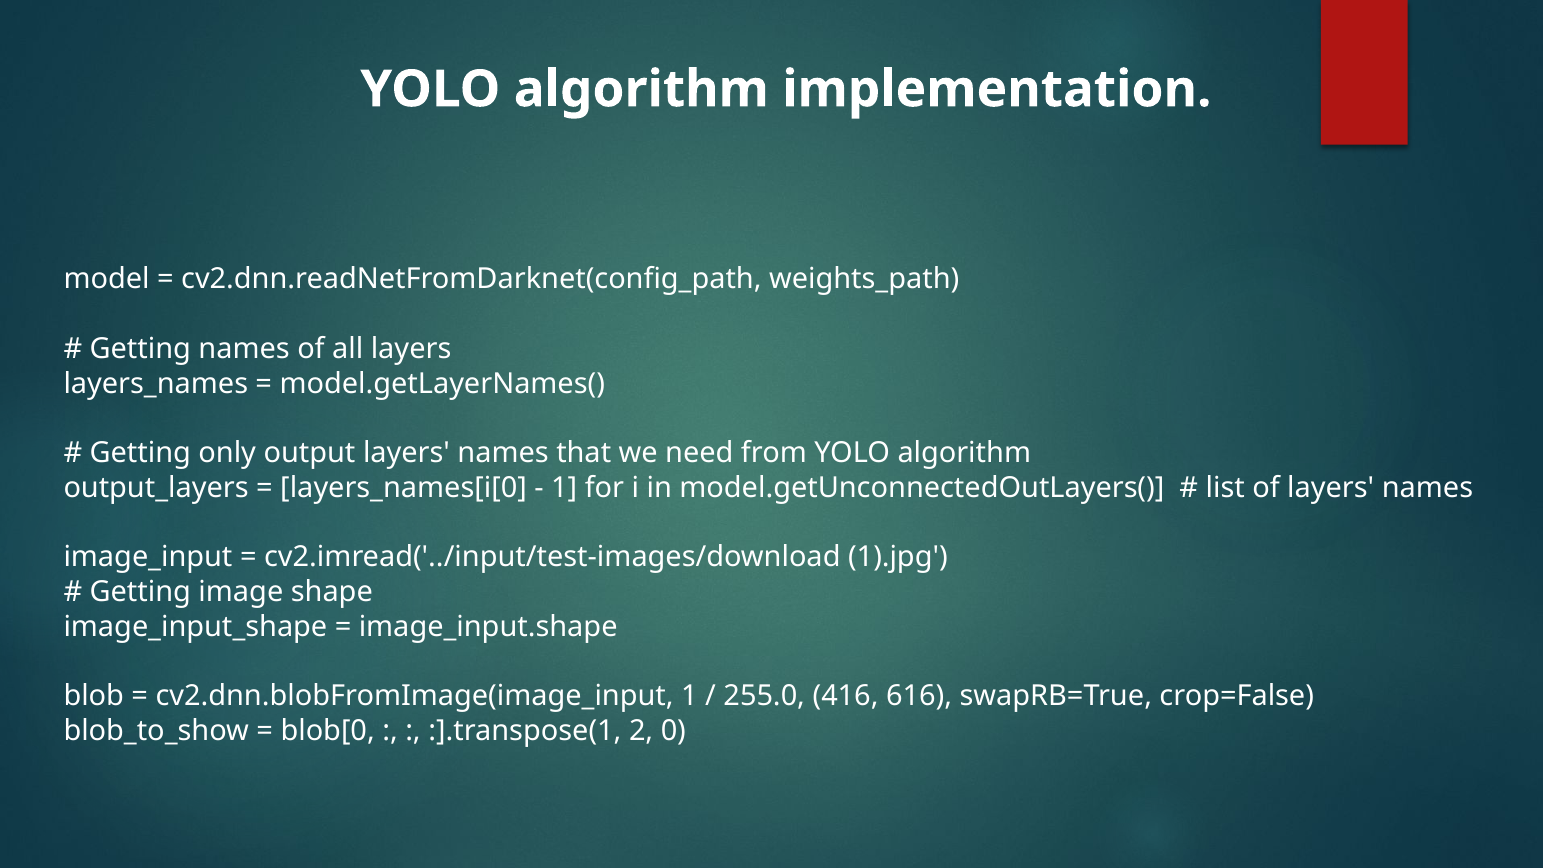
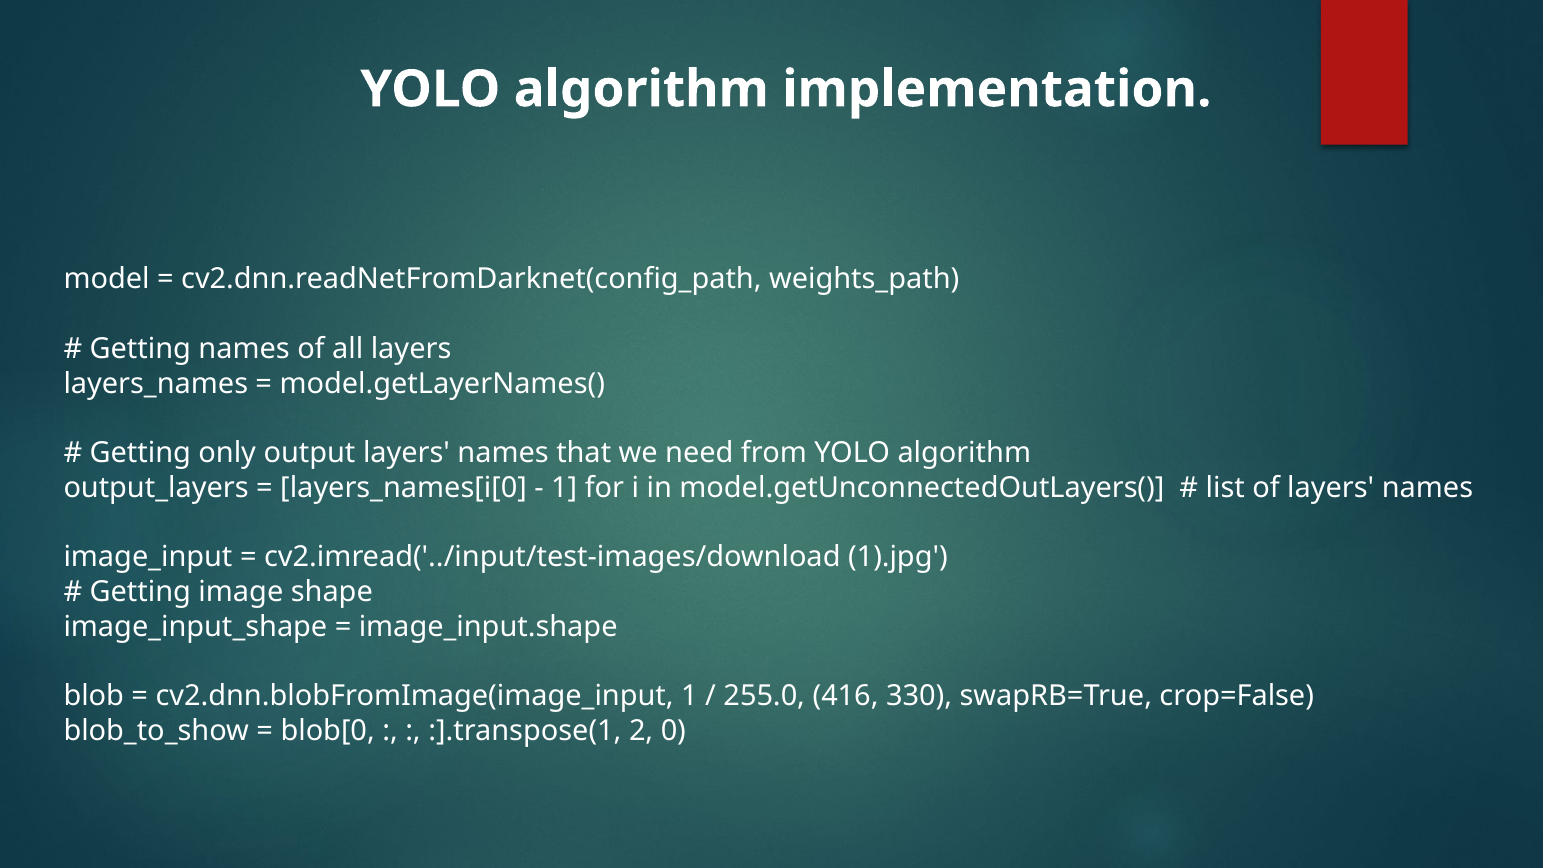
616: 616 -> 330 (919, 696)
